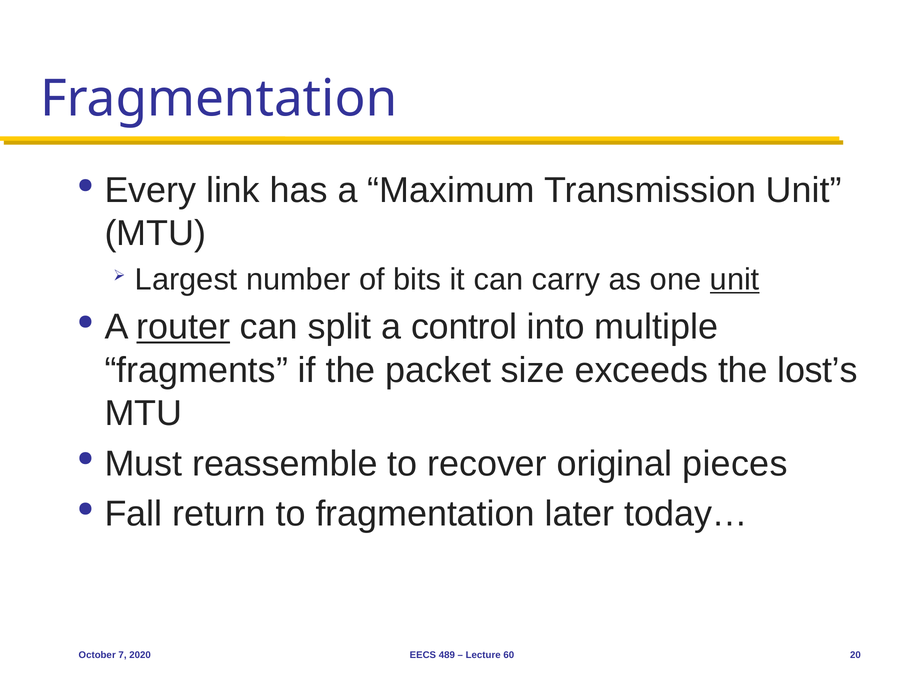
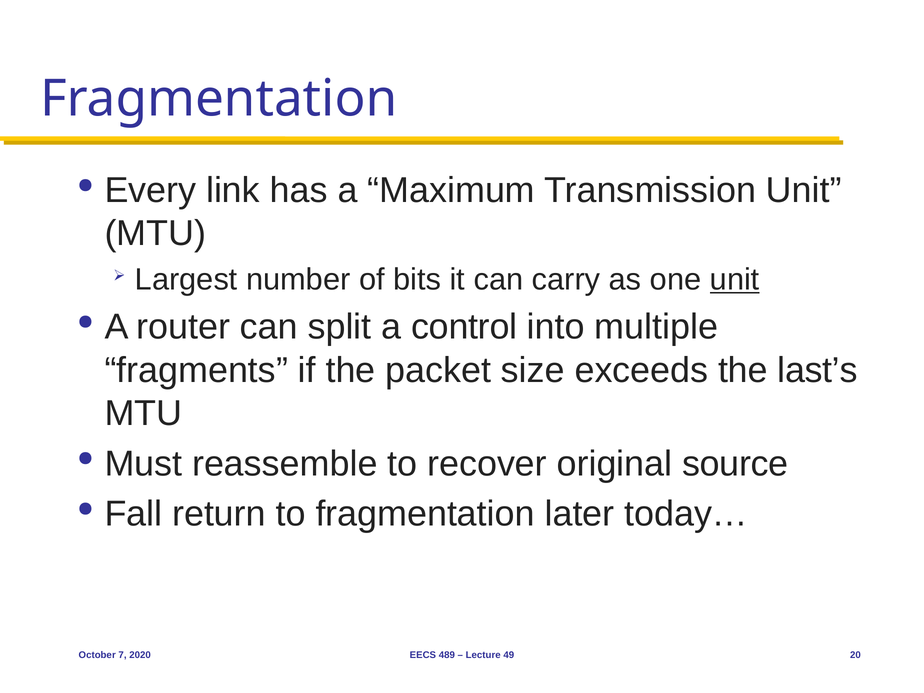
router underline: present -> none (183, 327)
lost’s: lost’s -> last’s (818, 370)
pieces: pieces -> source (735, 464)
60: 60 -> 49 (509, 655)
